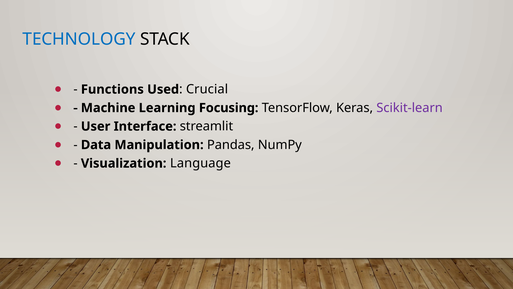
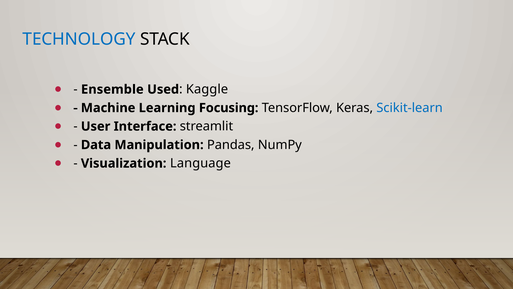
Functions: Functions -> Ensemble (112, 89)
Crucial: Crucial -> Kaggle (207, 89)
Scikit-learn colour: purple -> blue (410, 108)
